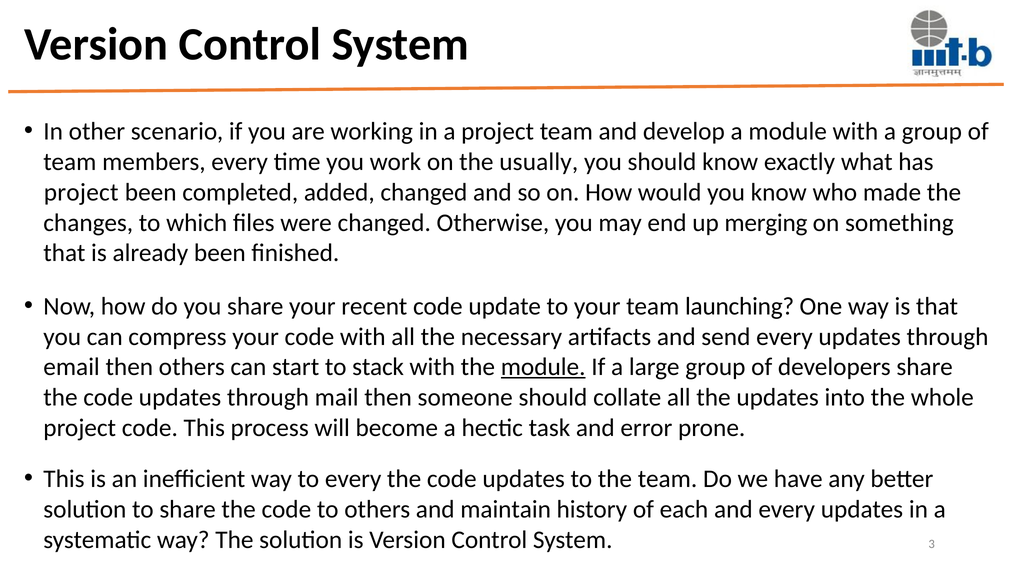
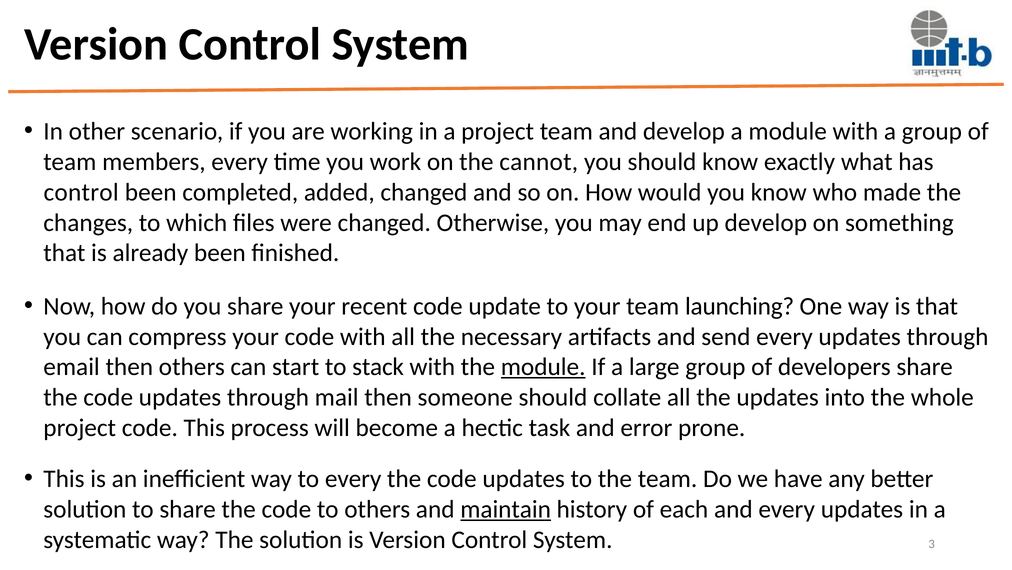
usually: usually -> cannot (539, 162)
project: project -> control (81, 192)
up merging: merging -> develop (766, 222)
maintain underline: none -> present (506, 509)
